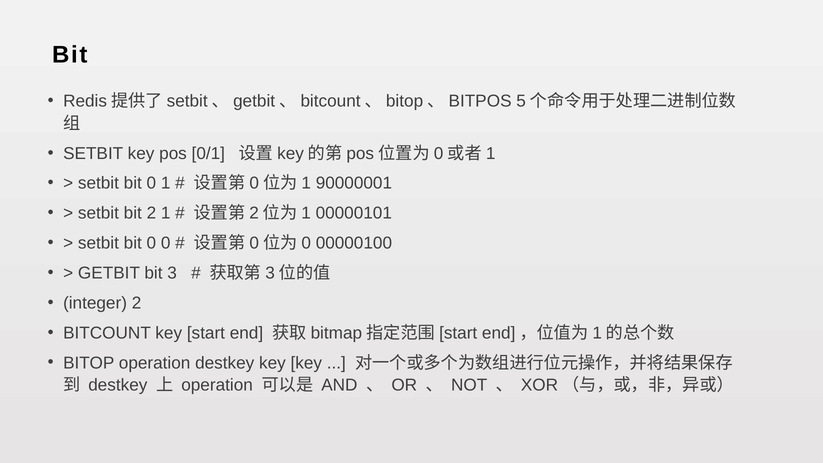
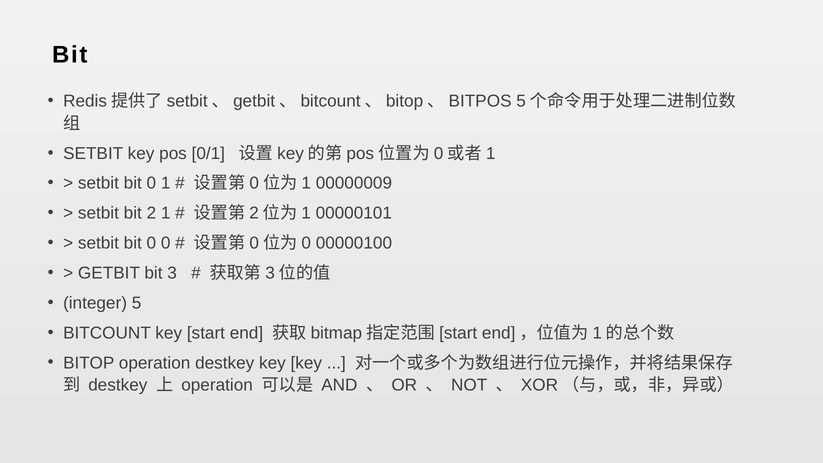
90000001: 90000001 -> 00000009 (354, 183)
integer 2: 2 -> 5 (137, 303)
